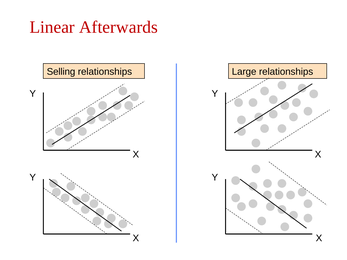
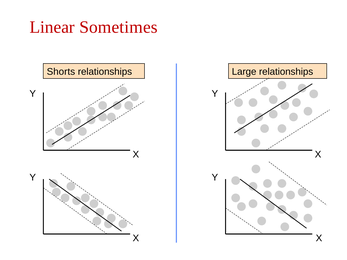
Afterwards: Afterwards -> Sometimes (118, 27)
Selling: Selling -> Shorts (61, 72)
